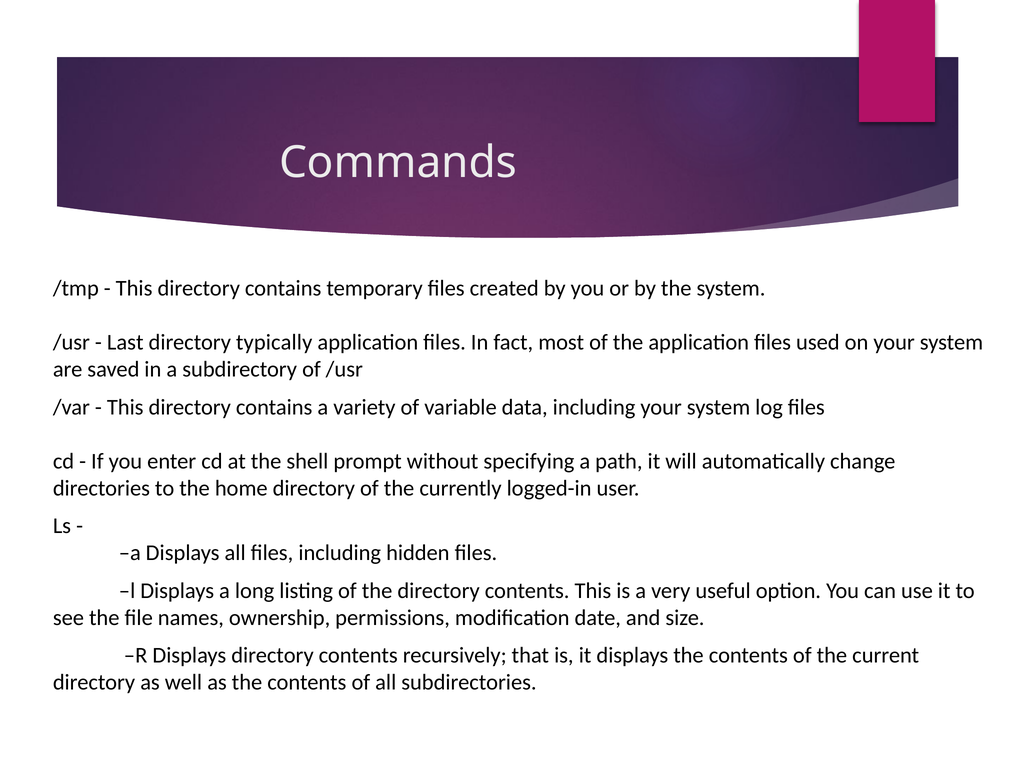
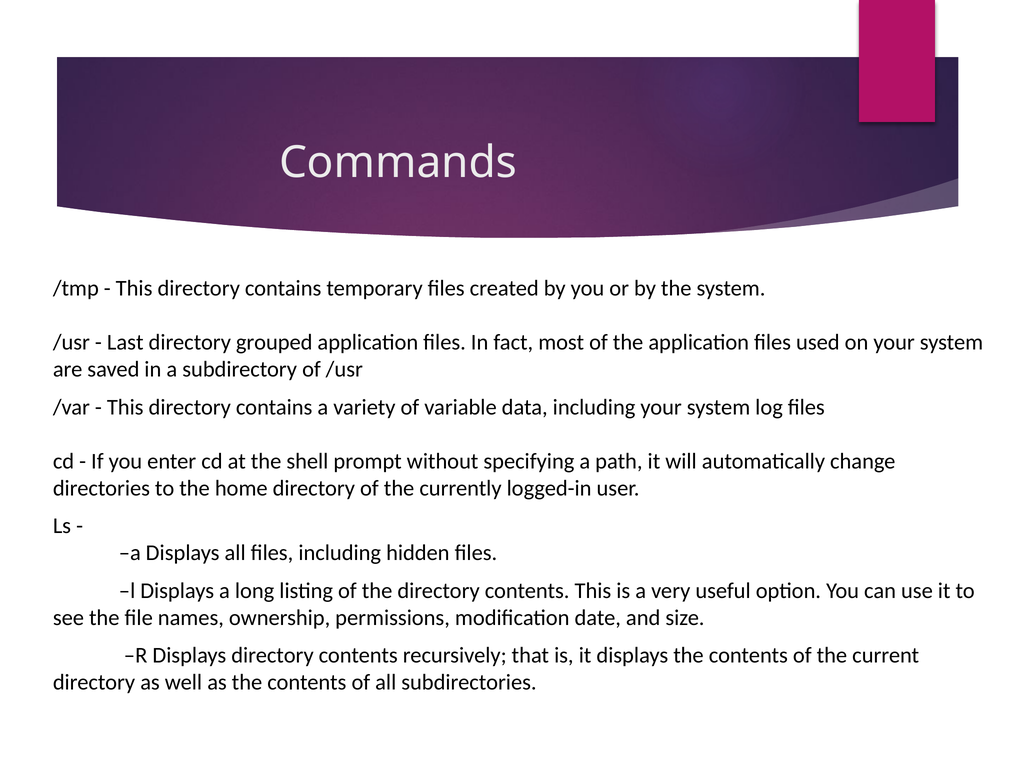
typically: typically -> grouped (274, 342)
